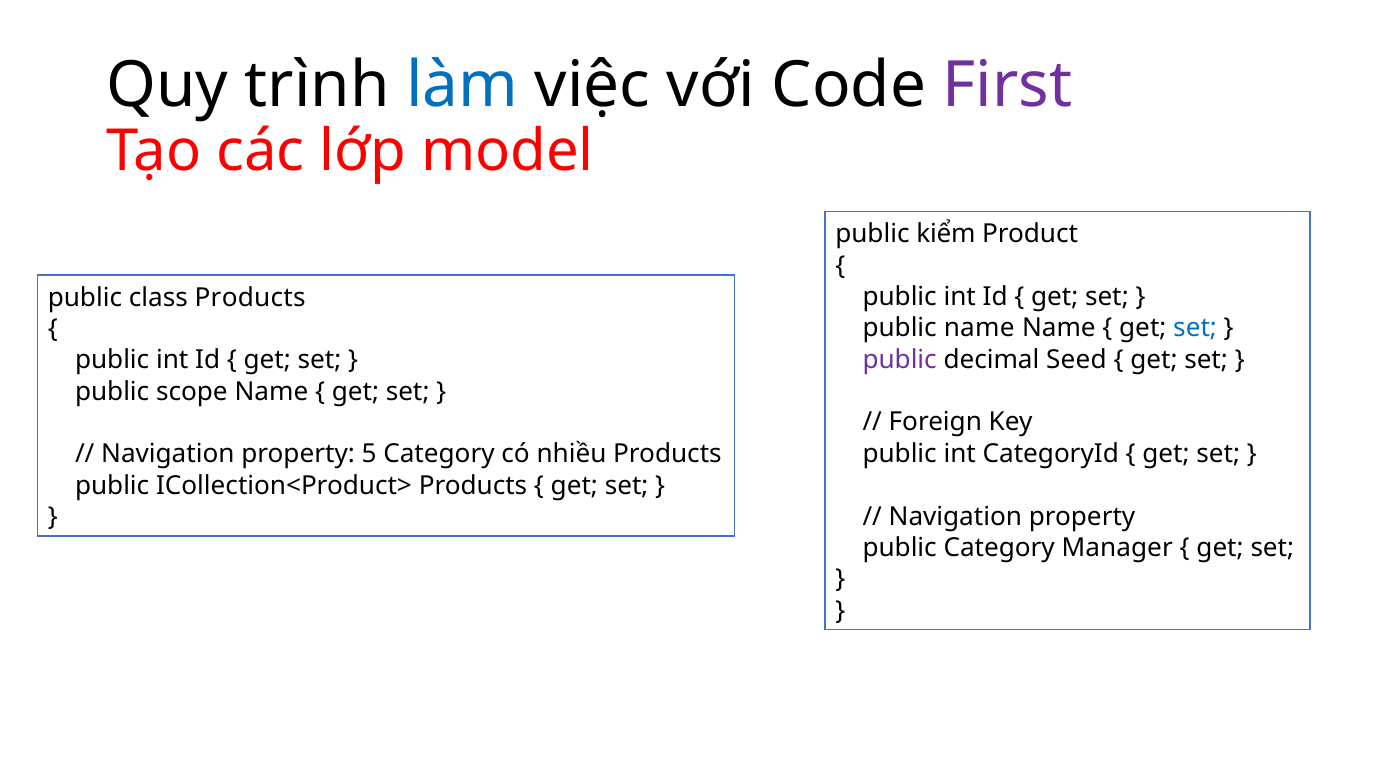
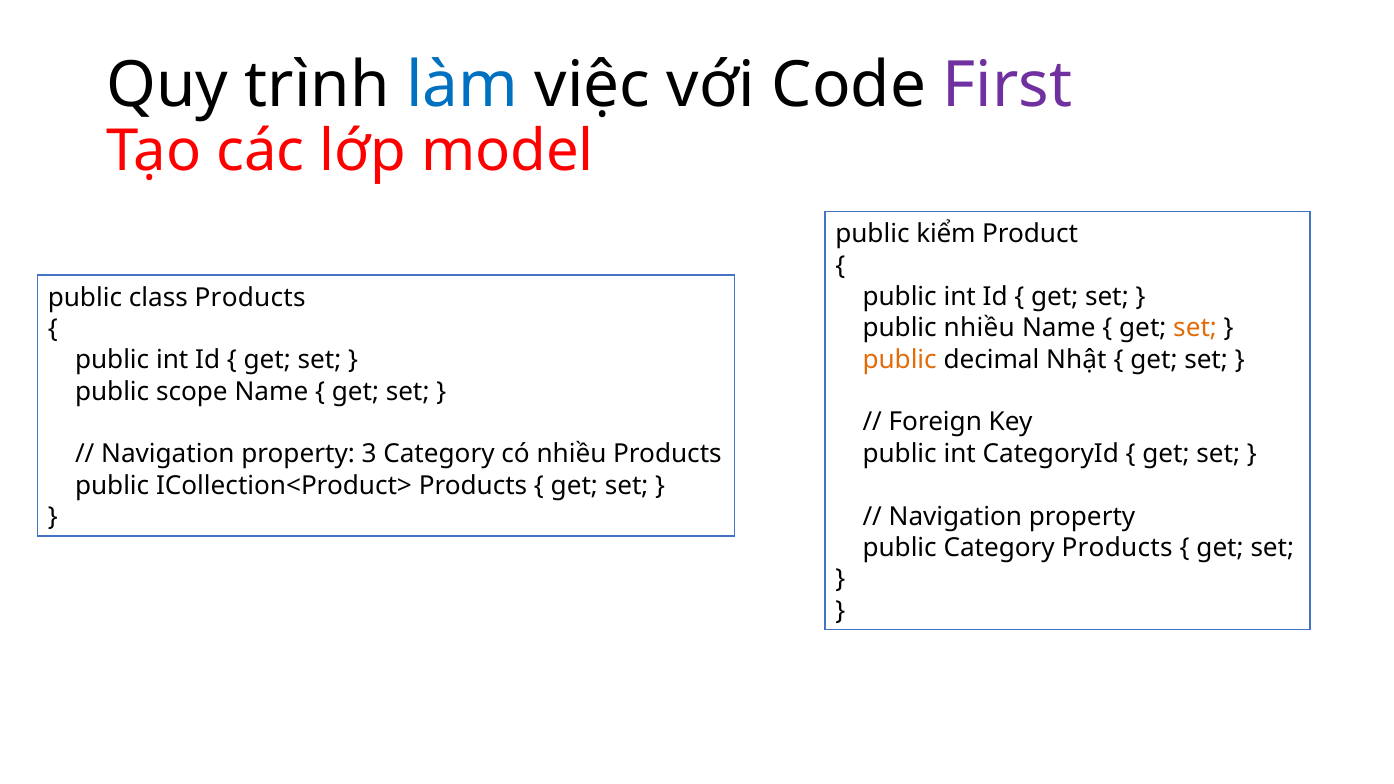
public name: name -> nhiều (979, 328)
set colour: blue -> orange (1195, 328)
public colour: purple -> orange (900, 360)
Seed: Seed -> Nhật (1076, 360)
5: 5 -> 3 (369, 454)
Category Manager: Manager -> Products (1117, 548)
